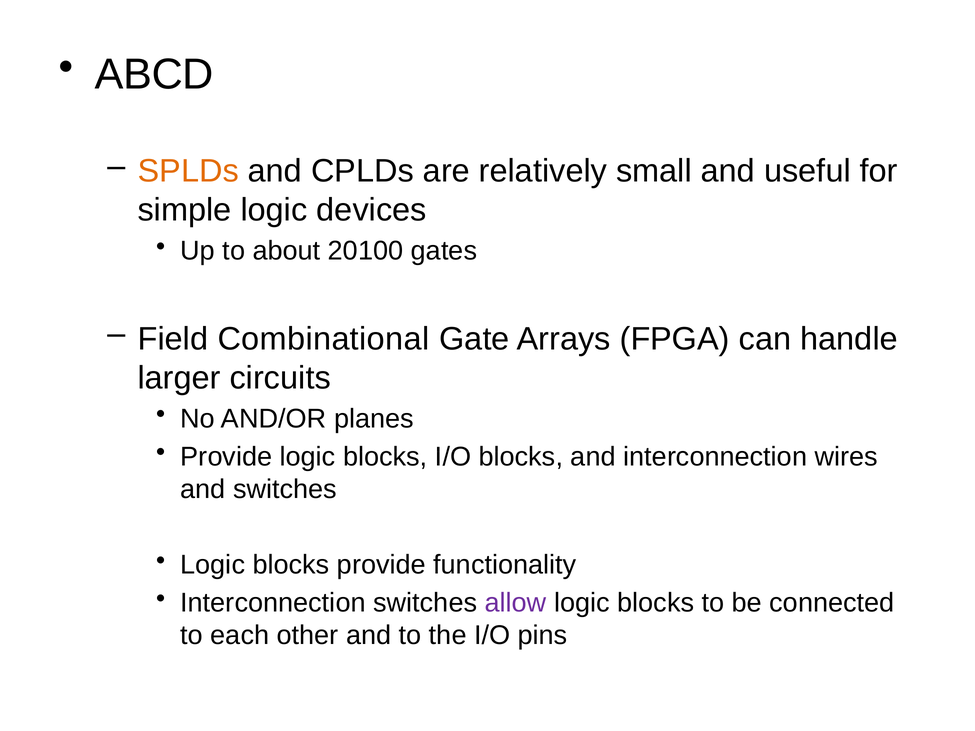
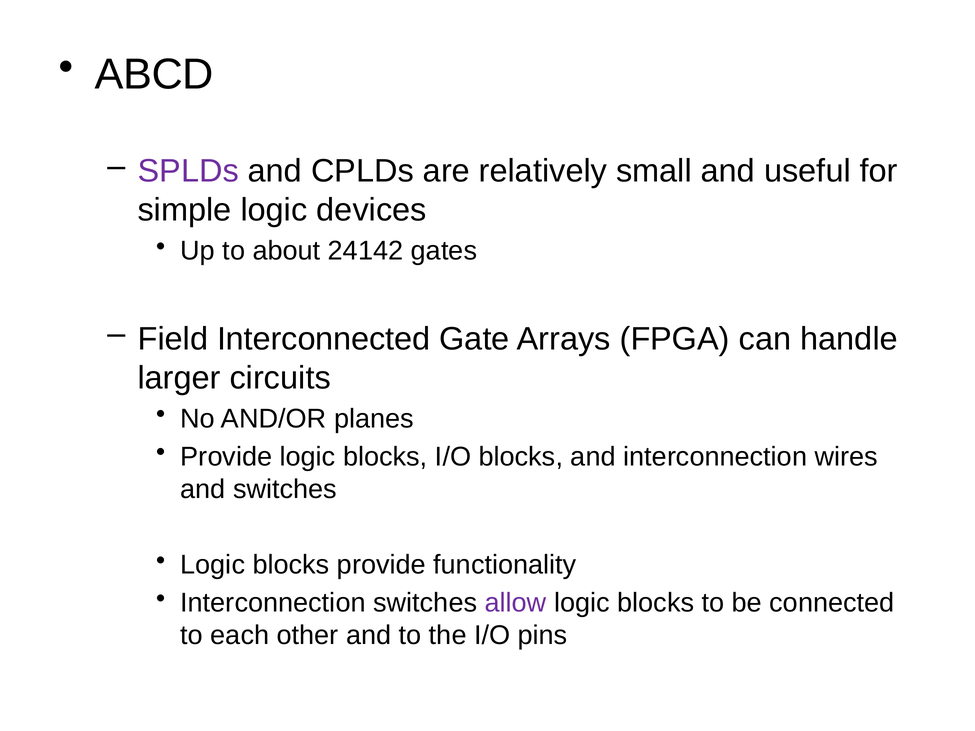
SPLDs colour: orange -> purple (188, 171)
20100: 20100 -> 24142 (366, 251)
Combinational: Combinational -> Interconnected (324, 339)
